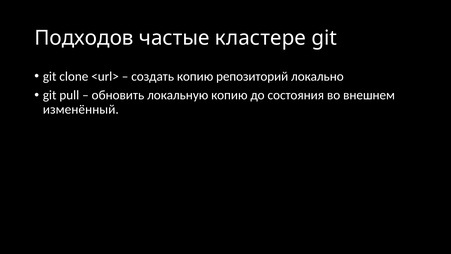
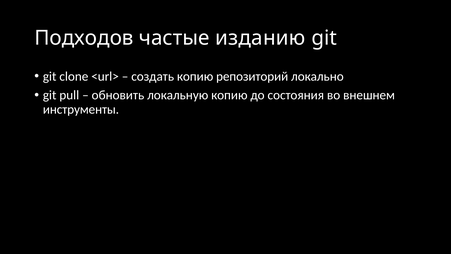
кластере: кластере -> изданию (260, 38)
изменённый: изменённый -> инструменты (81, 109)
